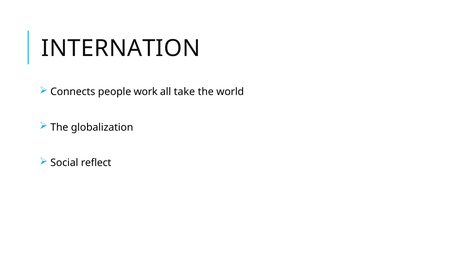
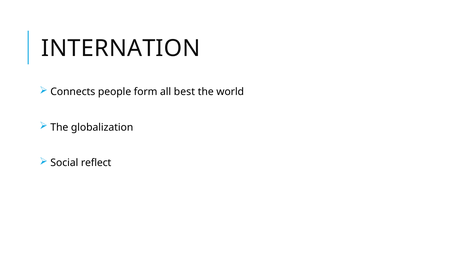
work: work -> form (146, 92)
take: take -> best (184, 92)
